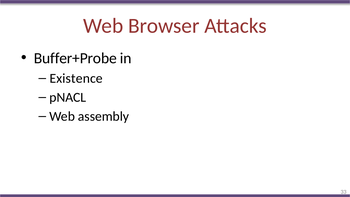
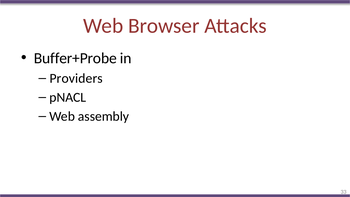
Existence: Existence -> Providers (76, 78)
